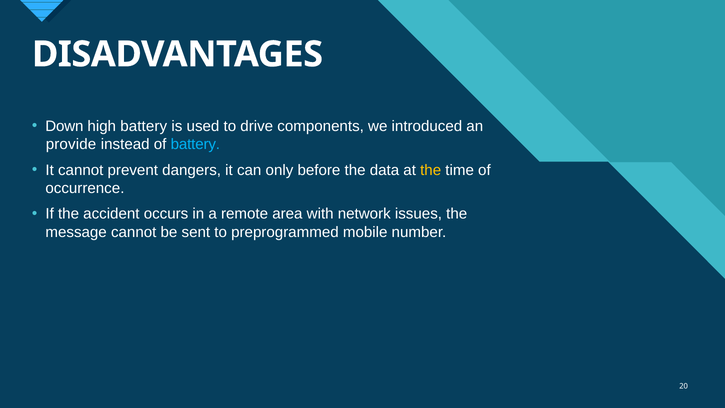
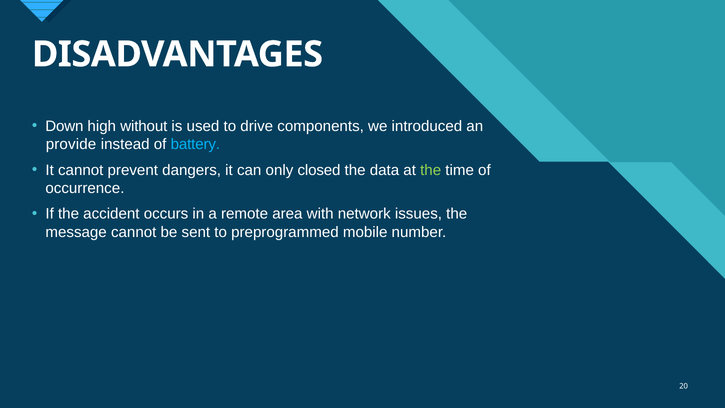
high battery: battery -> without (144, 126)
before: before -> closed (319, 170)
the colour: yellow -> light green (431, 170)
